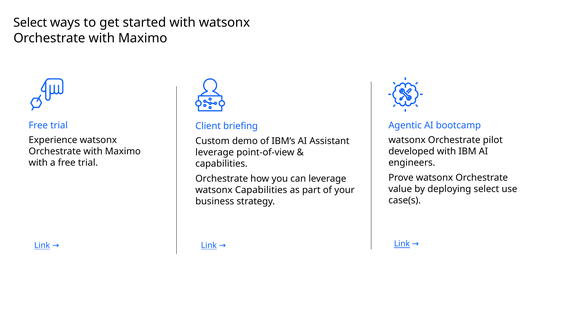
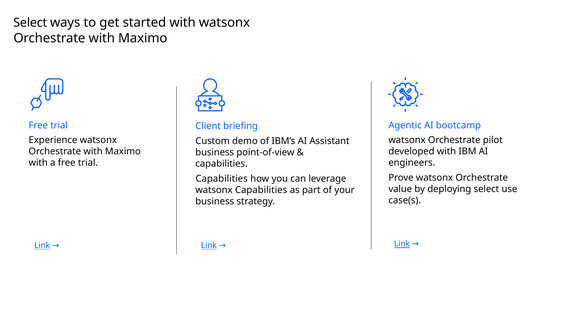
leverage: leverage -> business (215, 152)
Orchestrate: Orchestrate -> Capabilities (222, 179)
